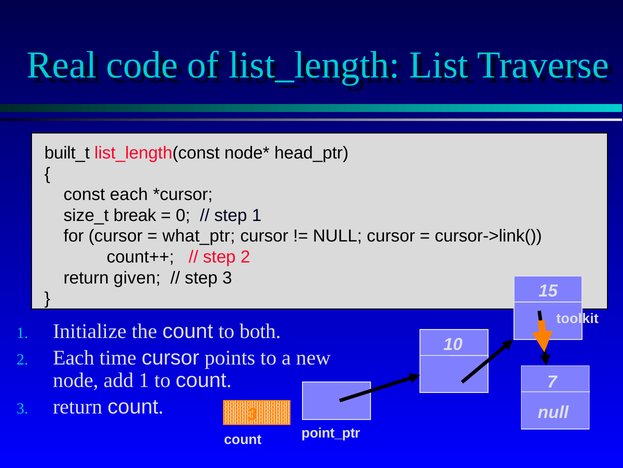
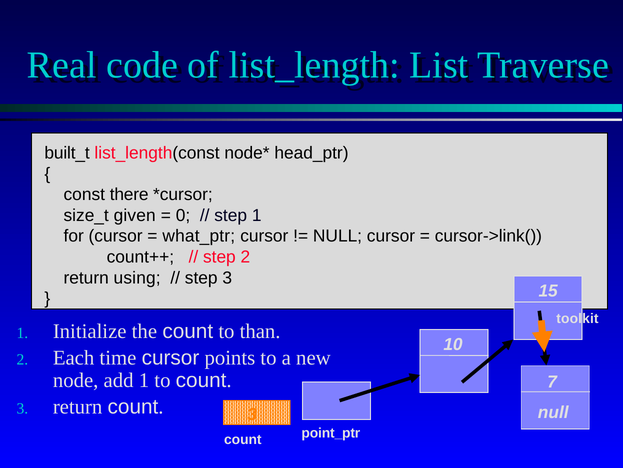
const each: each -> there (129, 194)
break: break -> given (135, 215)
given: given -> using (137, 277)
both: both -> than (260, 331)
